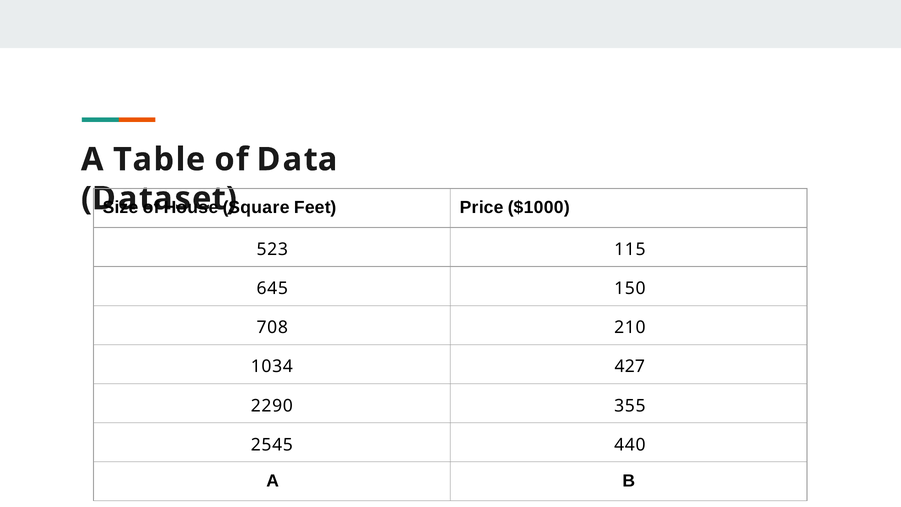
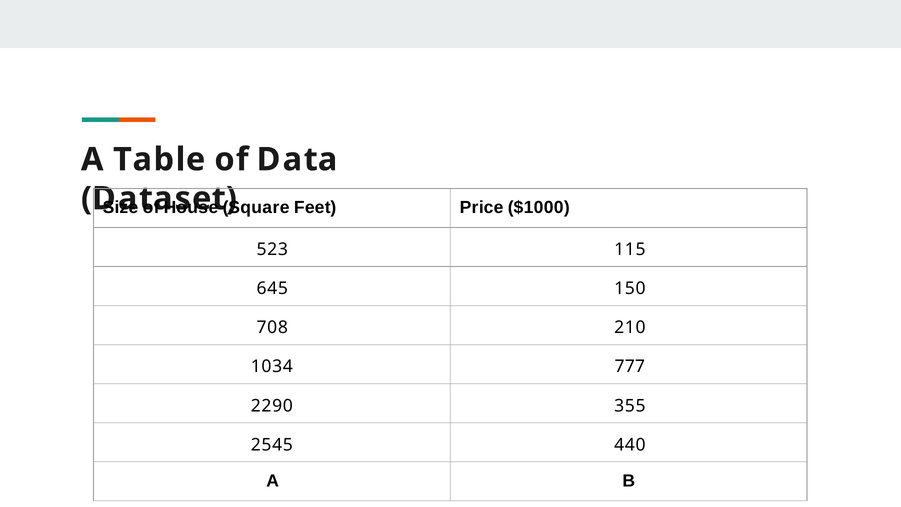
427: 427 -> 777 (630, 367)
